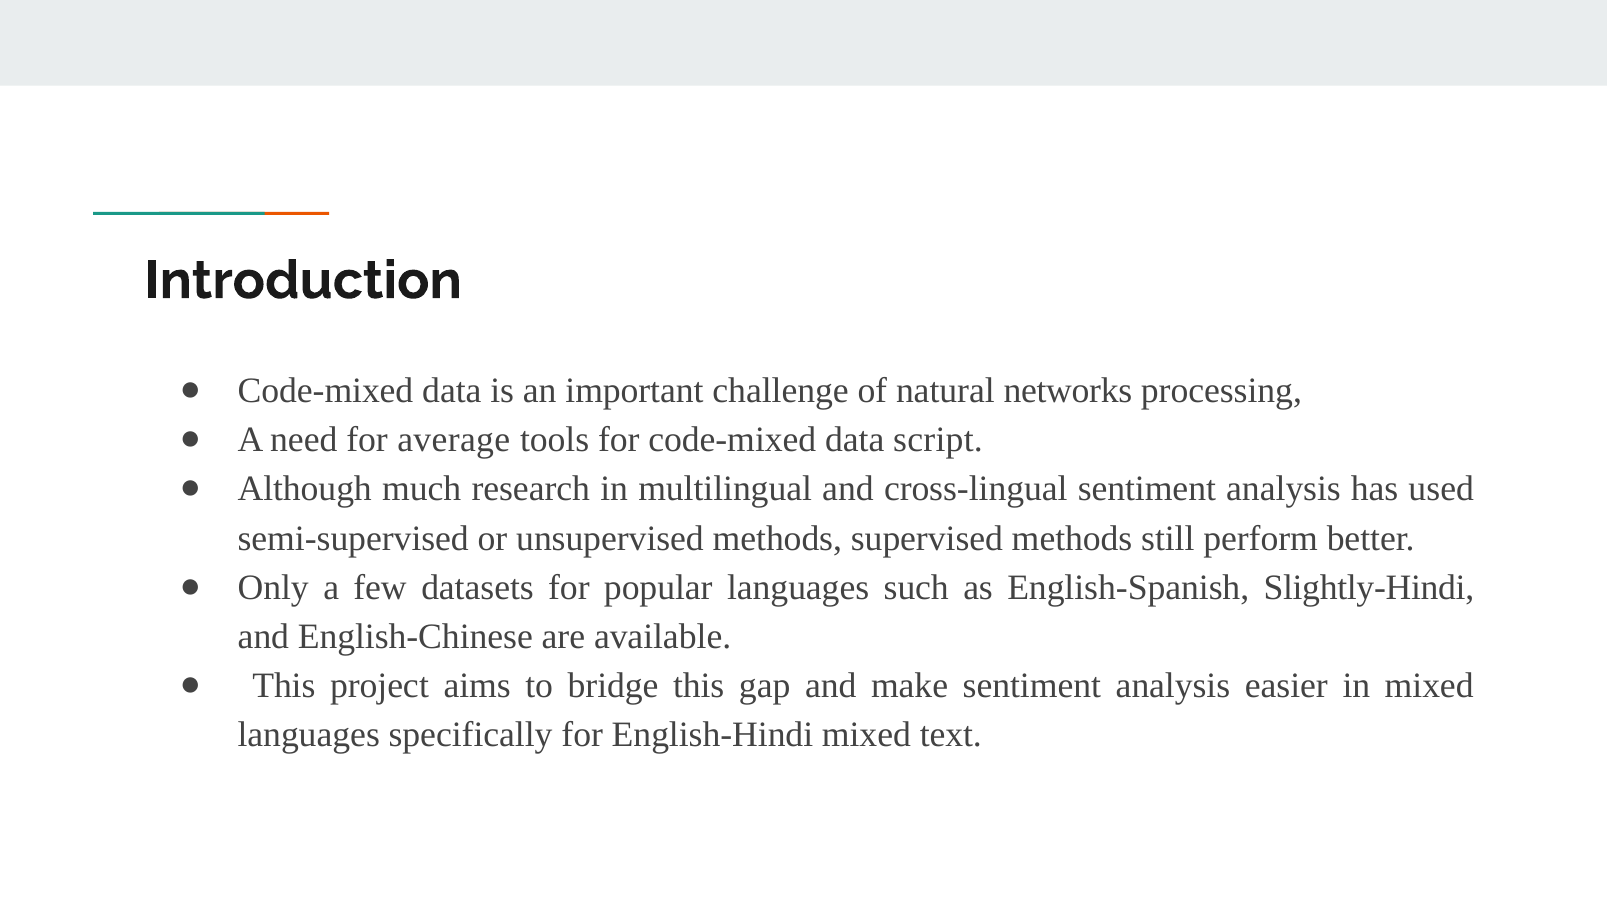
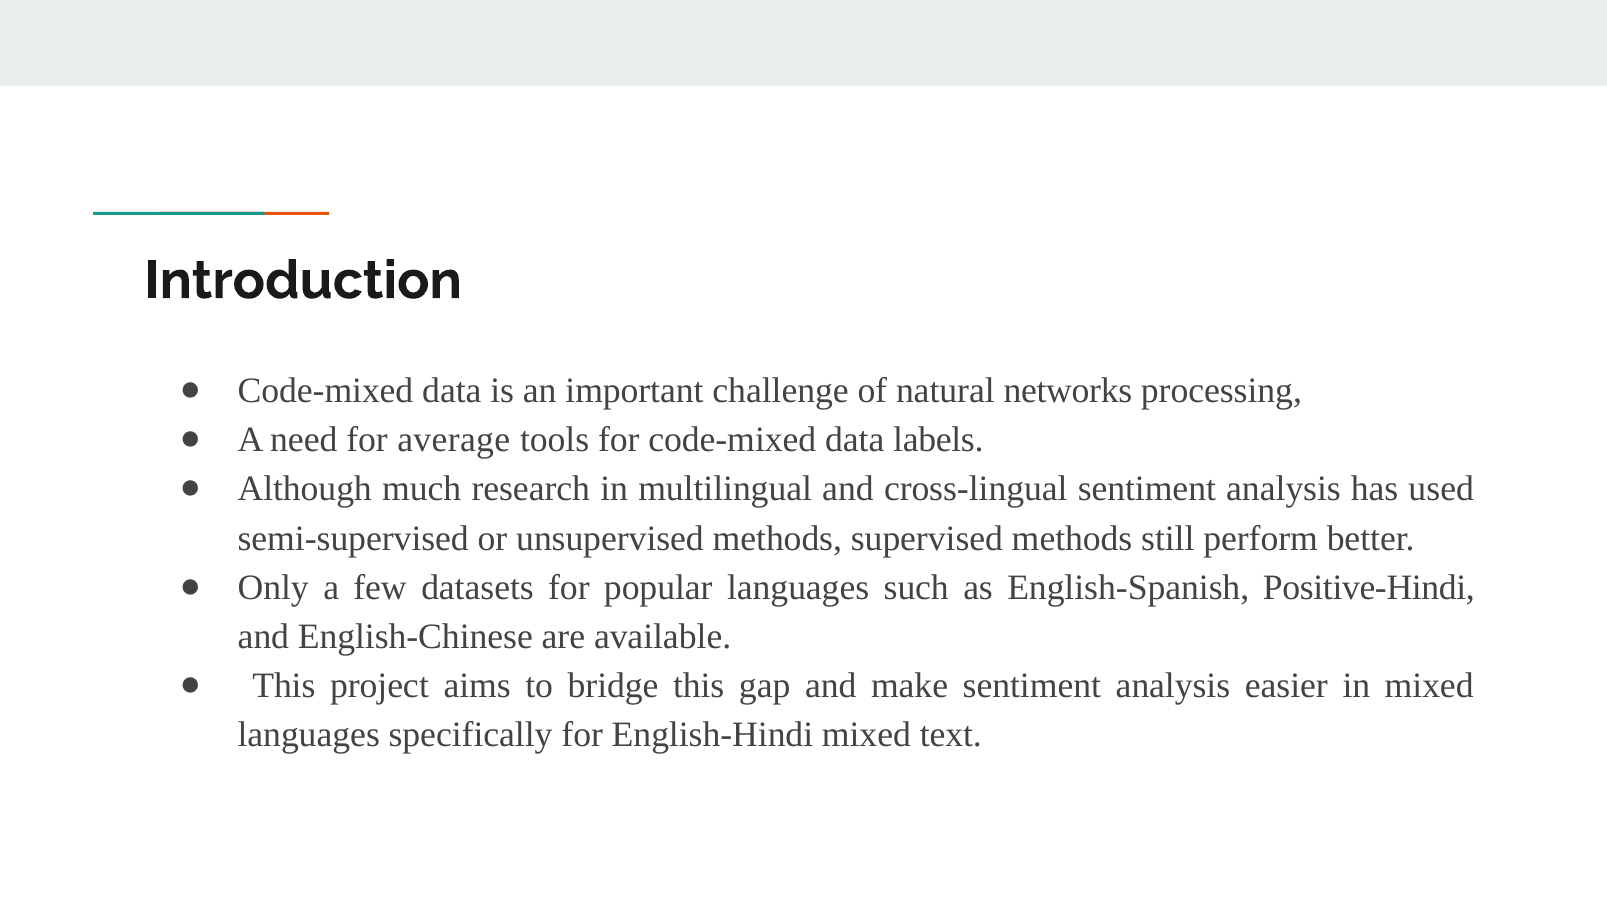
script: script -> labels (938, 440)
Slightly-Hindi: Slightly-Hindi -> Positive-Hindi (1369, 587)
